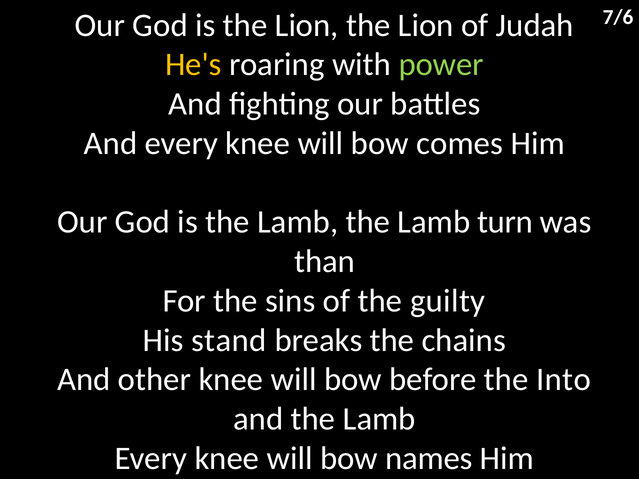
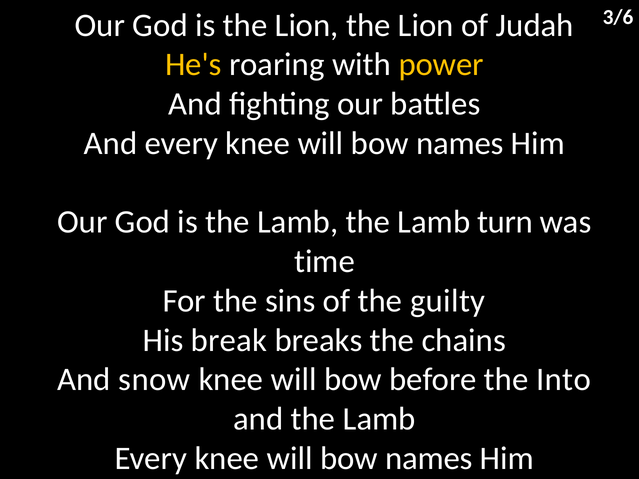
7/6: 7/6 -> 3/6 (618, 17)
power colour: light green -> yellow (441, 65)
comes: comes -> names (460, 143)
than: than -> time (325, 262)
stand: stand -> break (229, 340)
other: other -> snow (154, 380)
